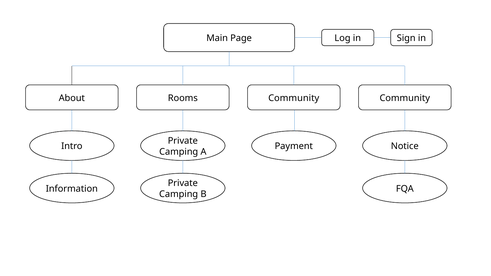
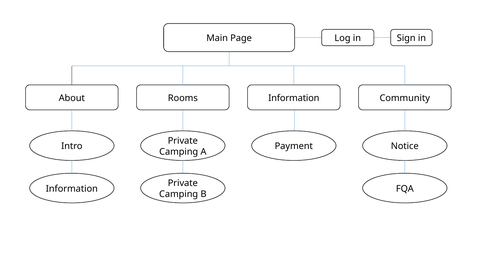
Rooms Community: Community -> Information (294, 98)
